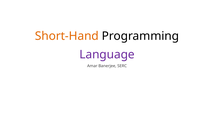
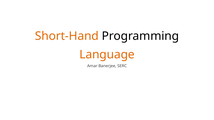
Language colour: purple -> orange (107, 55)
